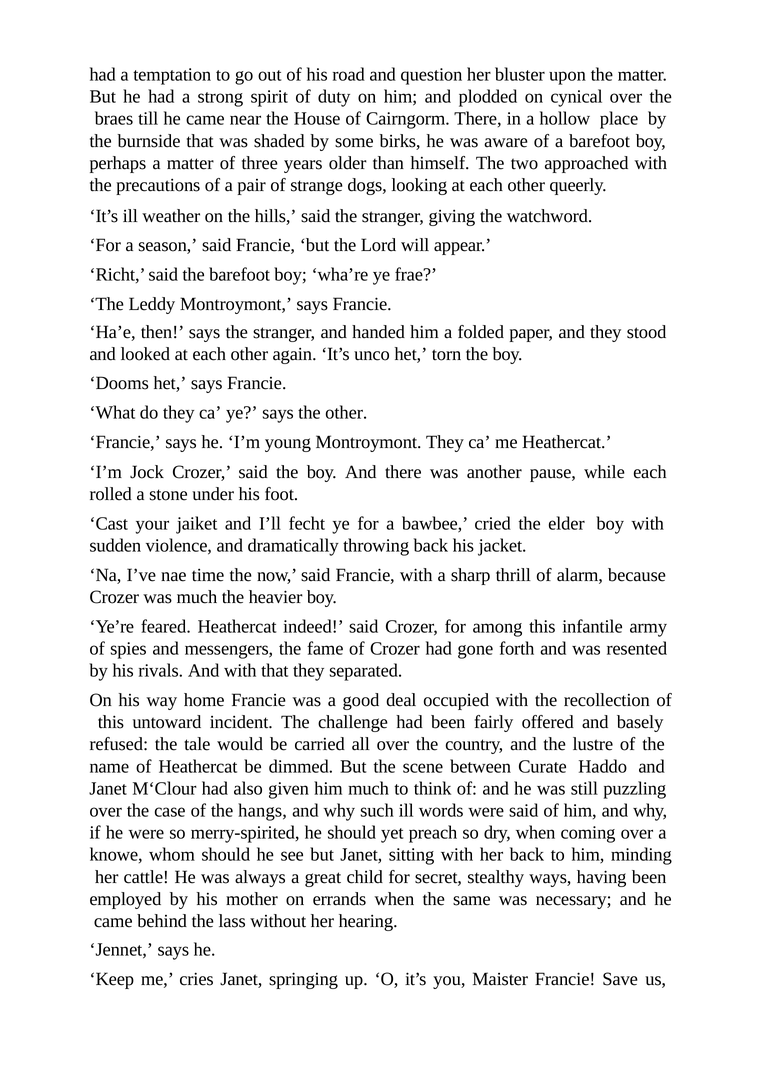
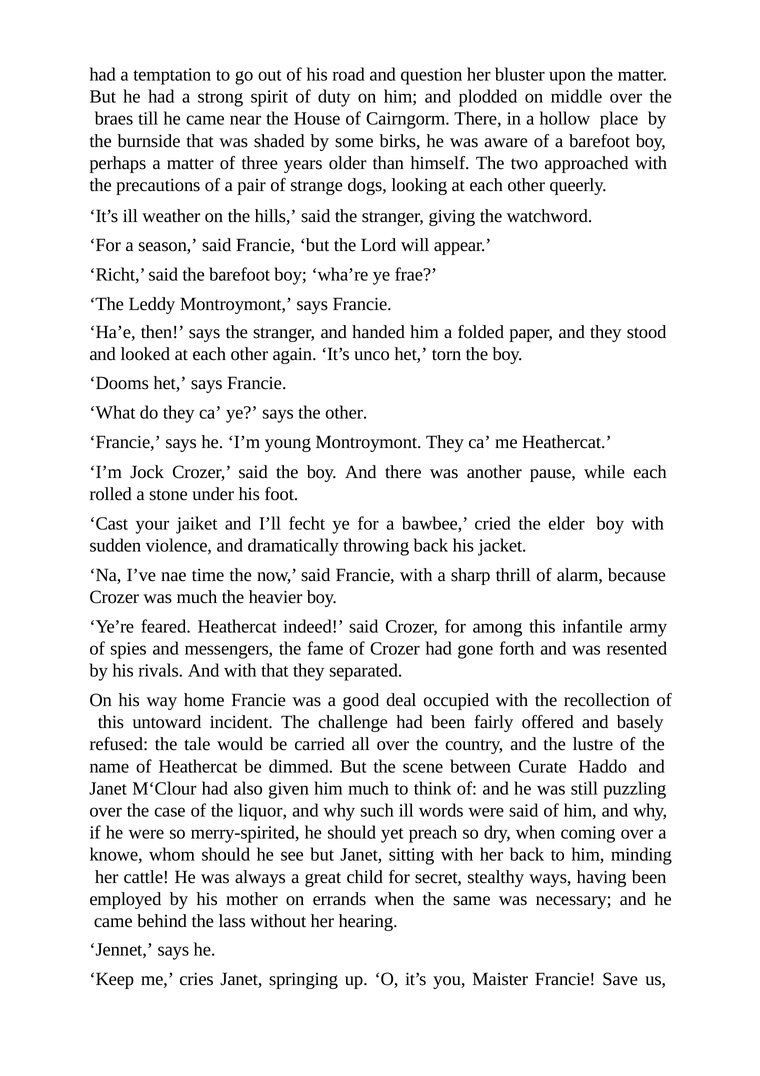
cynical: cynical -> middle (576, 97)
hangs: hangs -> liquor (263, 810)
